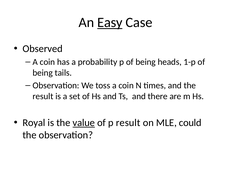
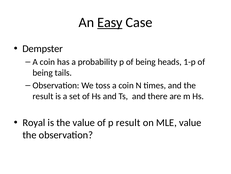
Observed: Observed -> Dempster (43, 48)
value underline: present -> none (84, 122)
MLE could: could -> value (190, 122)
